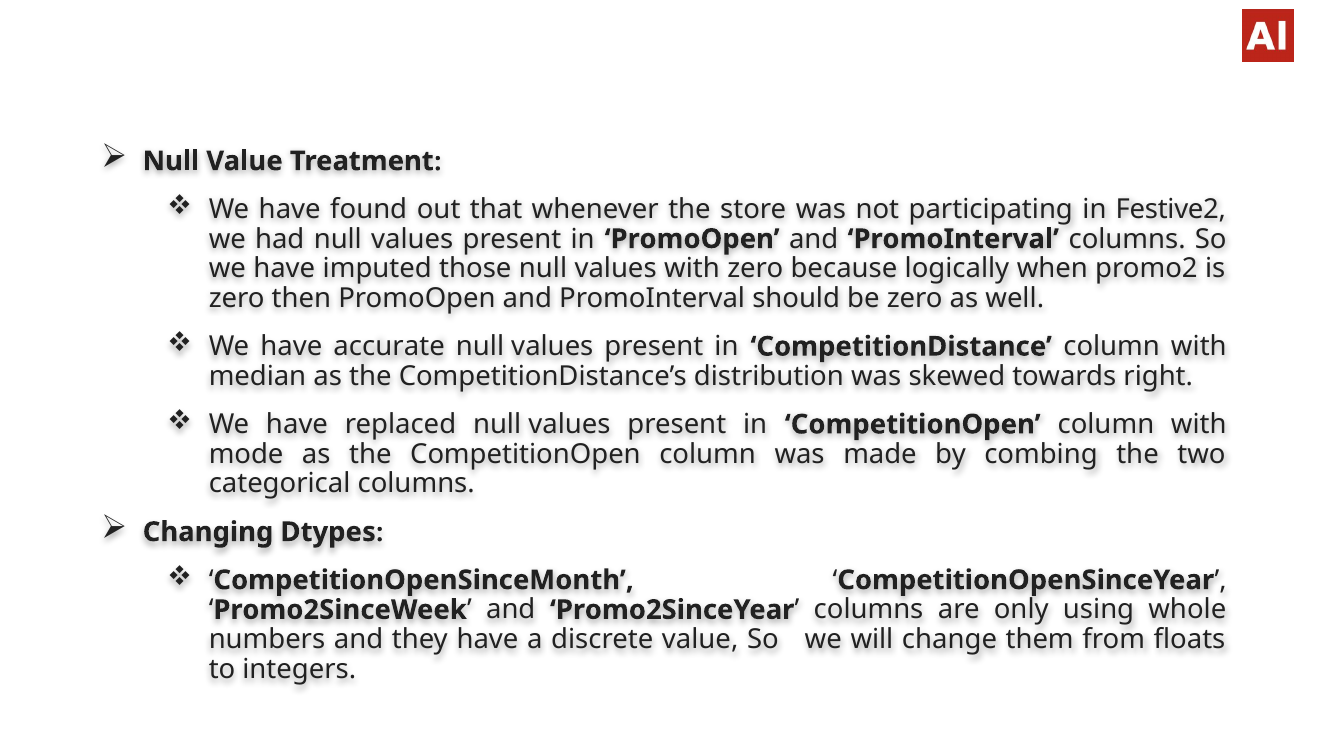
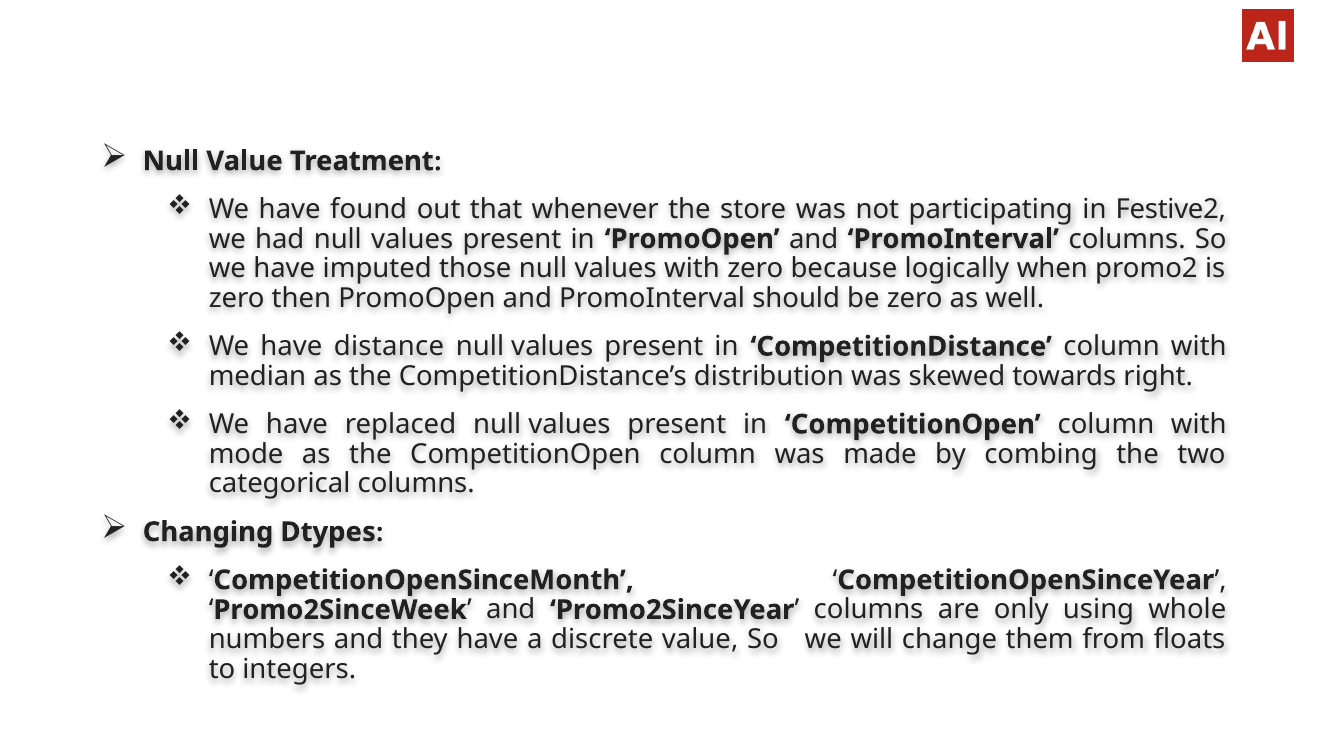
accurate: accurate -> distance (389, 347)
